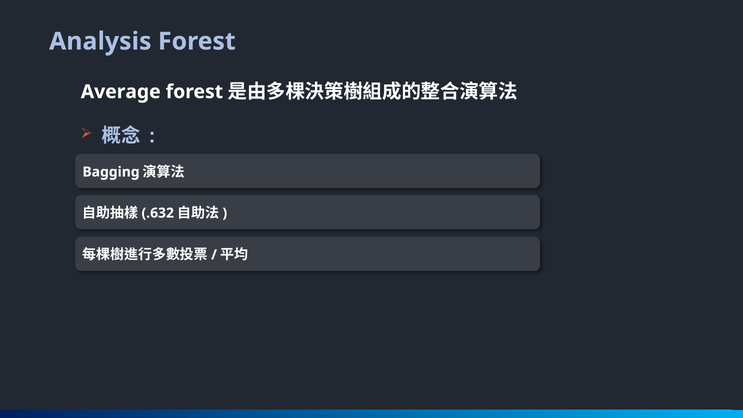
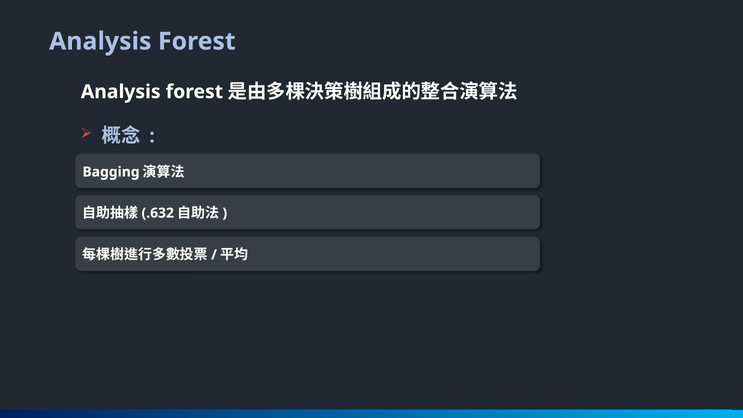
Average: Average -> Analysis (121, 92)
